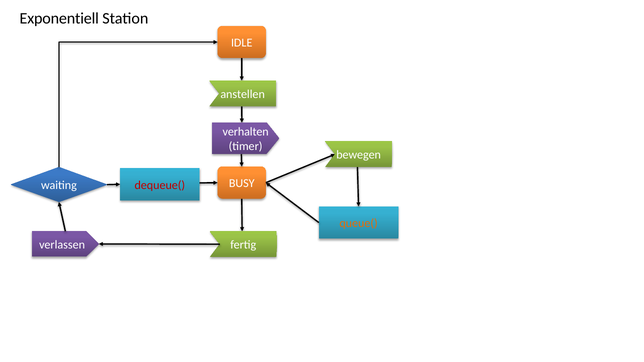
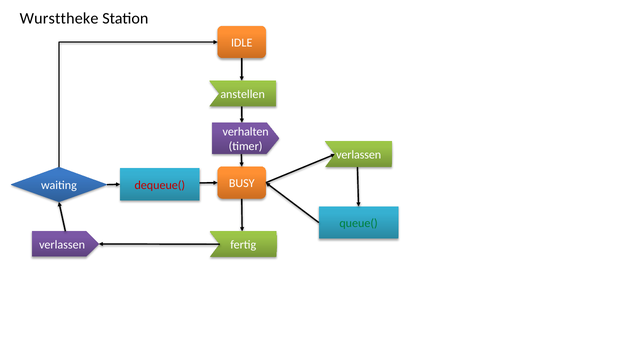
Exponentiell: Exponentiell -> Wursttheke (59, 19)
bewegen: bewegen -> verlassen (359, 155)
queue( colour: orange -> green (359, 224)
